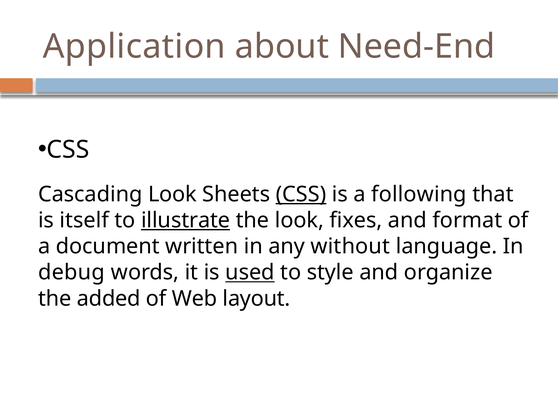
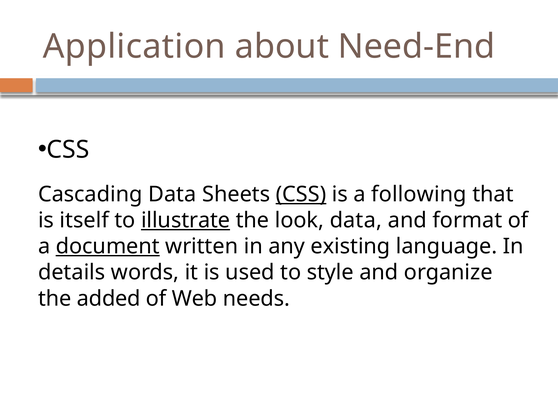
Cascading Look: Look -> Data (172, 194)
look fixes: fixes -> data (356, 220)
document underline: none -> present (108, 246)
without: without -> existing (350, 246)
debug: debug -> details (72, 272)
used underline: present -> none (250, 272)
layout: layout -> needs (256, 298)
